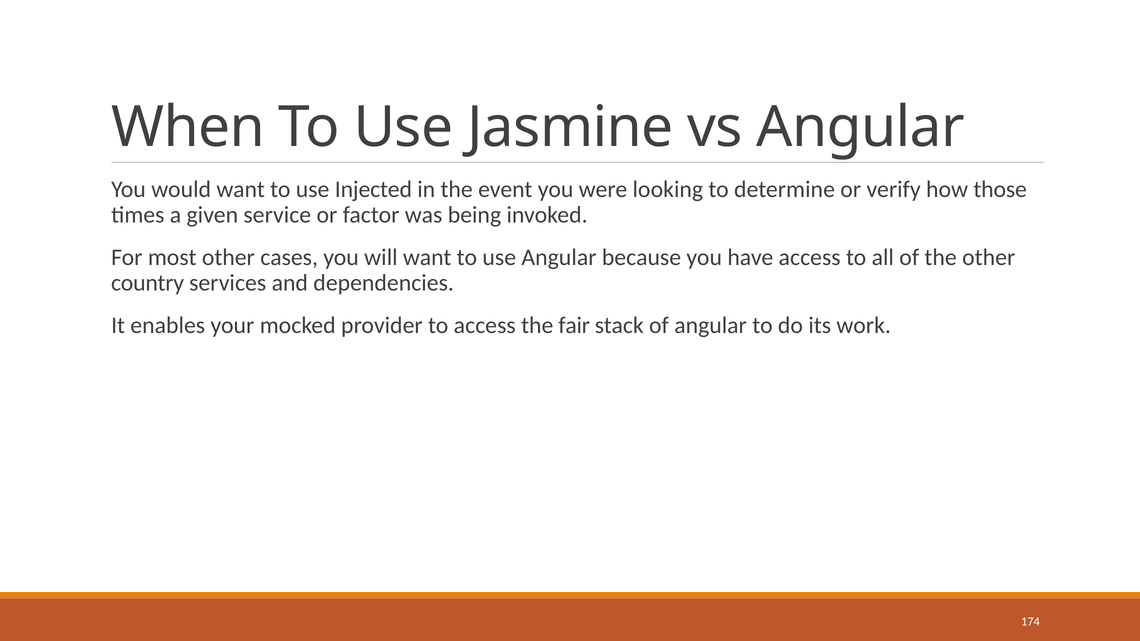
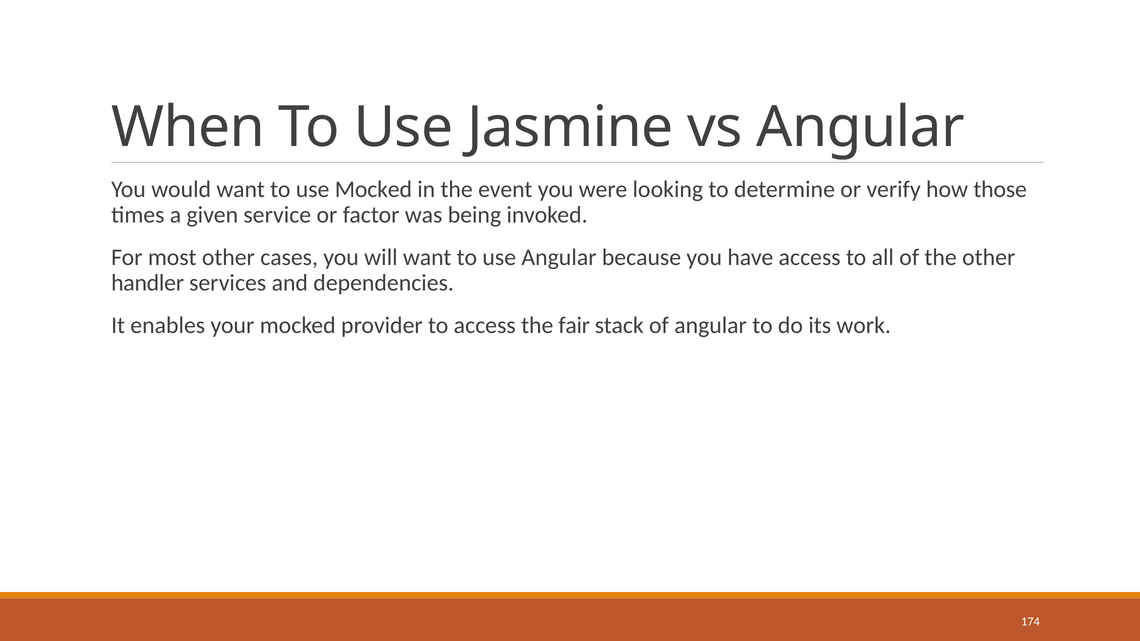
use Injected: Injected -> Mocked (373, 190)
country: country -> handler (148, 283)
